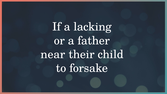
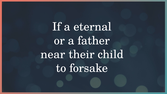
lacking: lacking -> eternal (93, 27)
